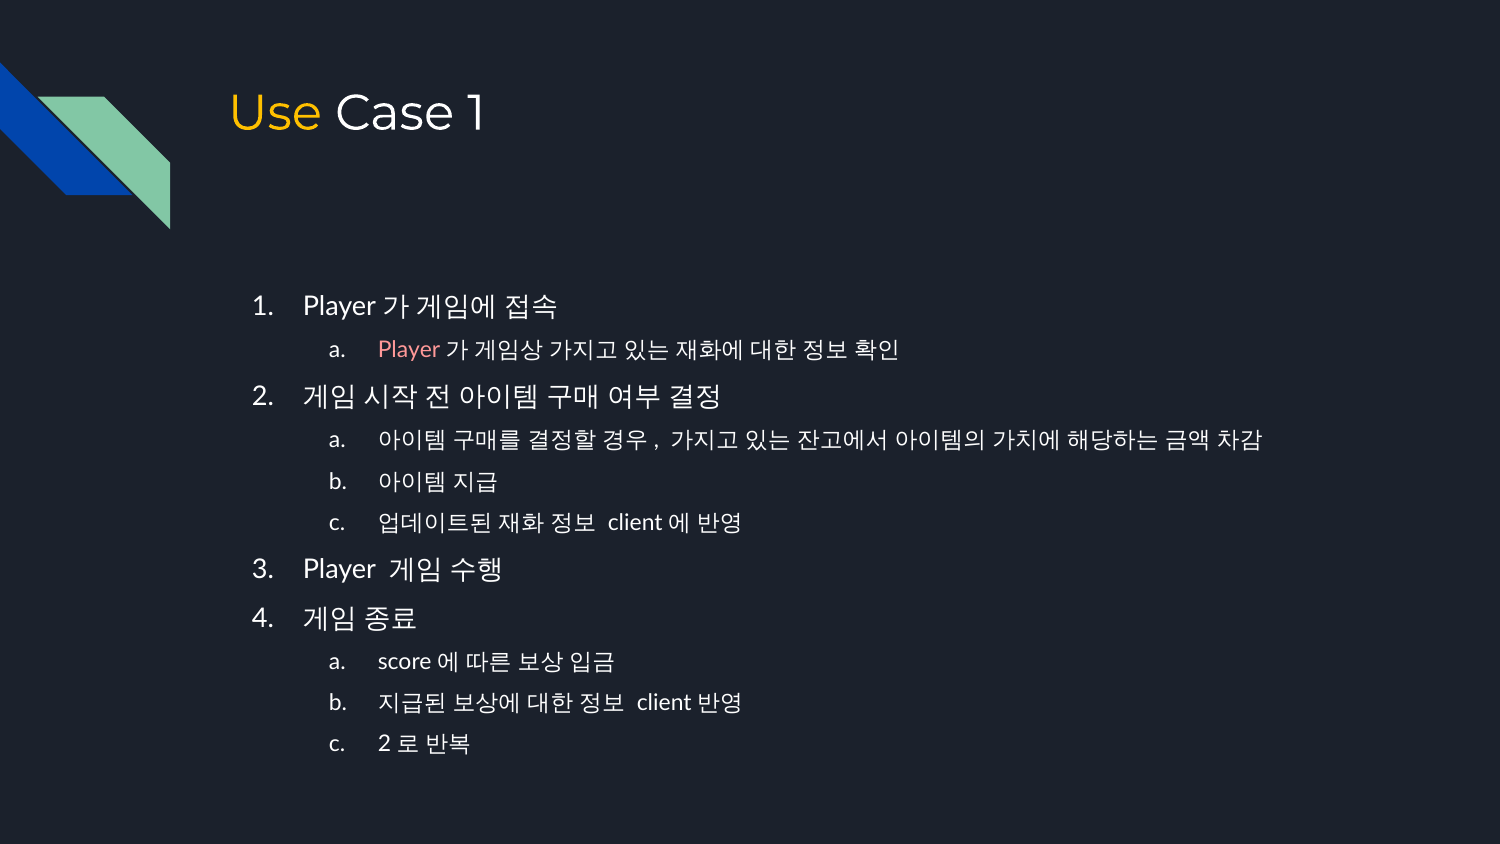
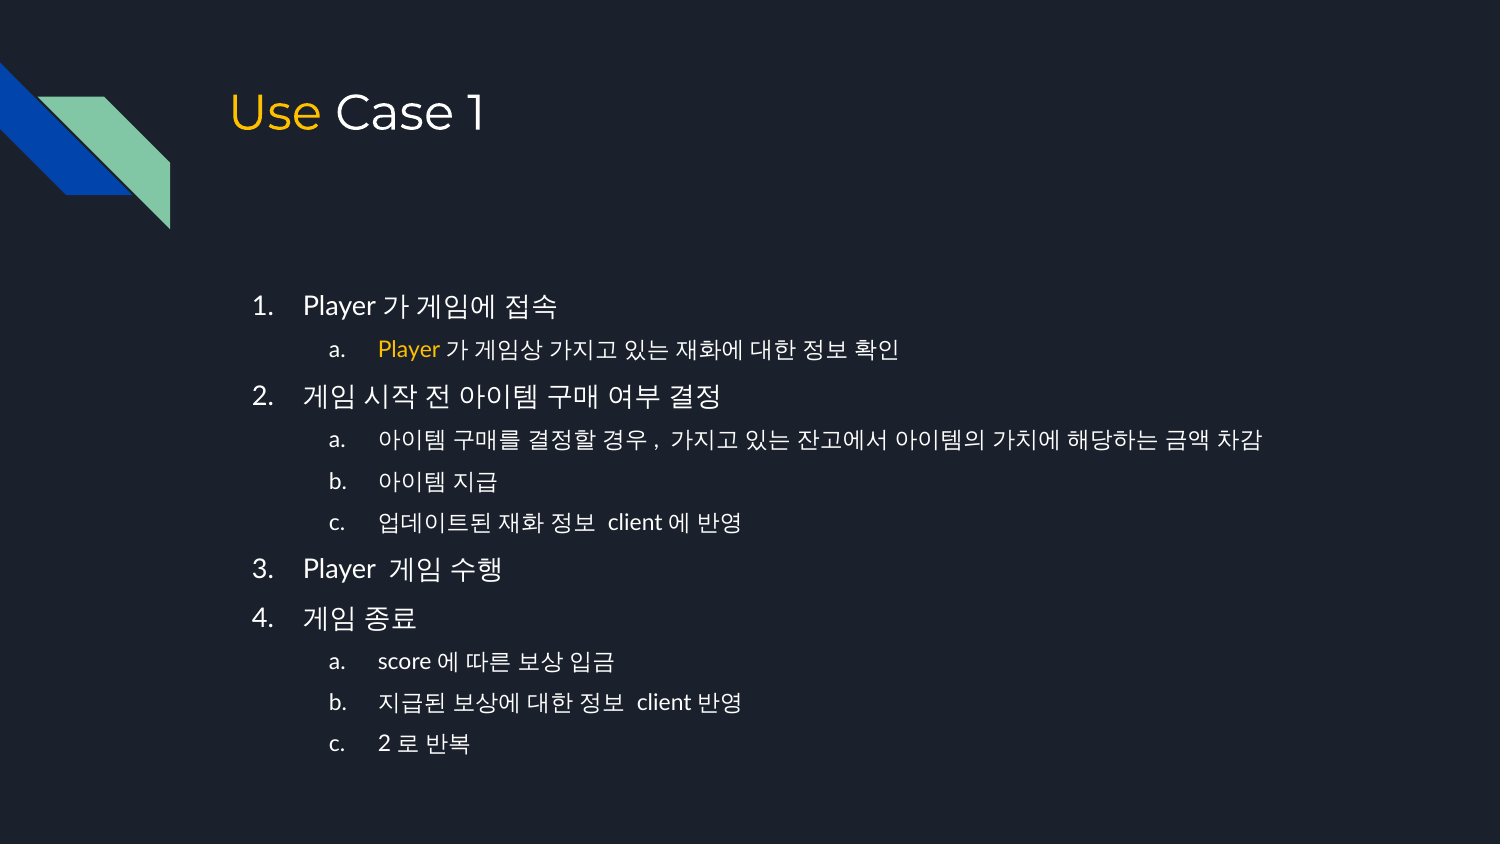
Player colour: pink -> yellow (409, 350)
